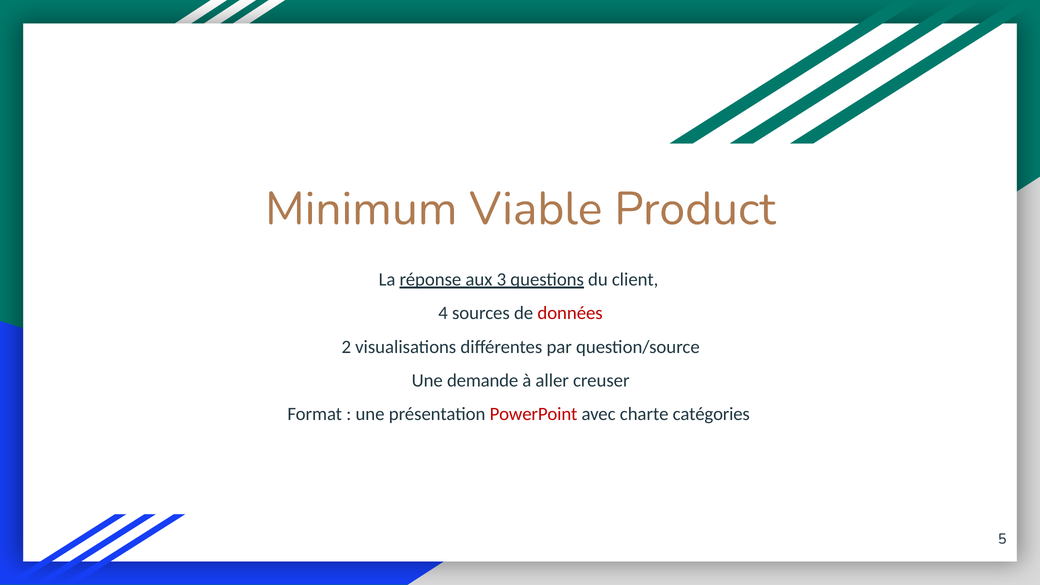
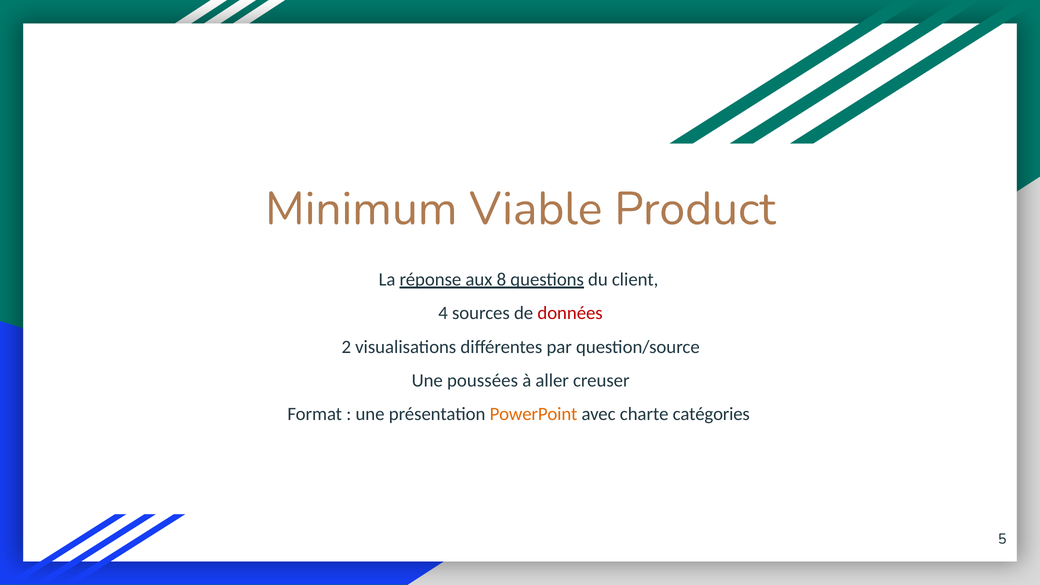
3: 3 -> 8 (501, 280)
demande: demande -> poussées (483, 381)
PowerPoint colour: red -> orange (534, 414)
